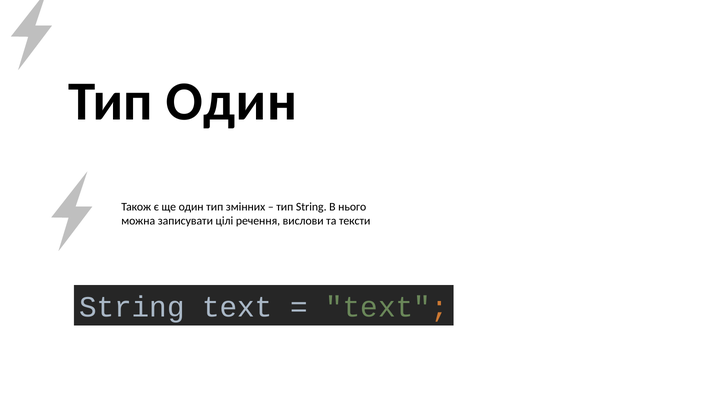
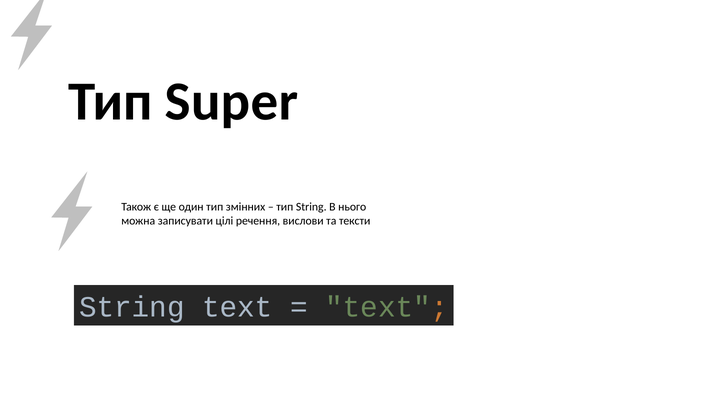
Тип Один: Один -> Super (231, 101)
